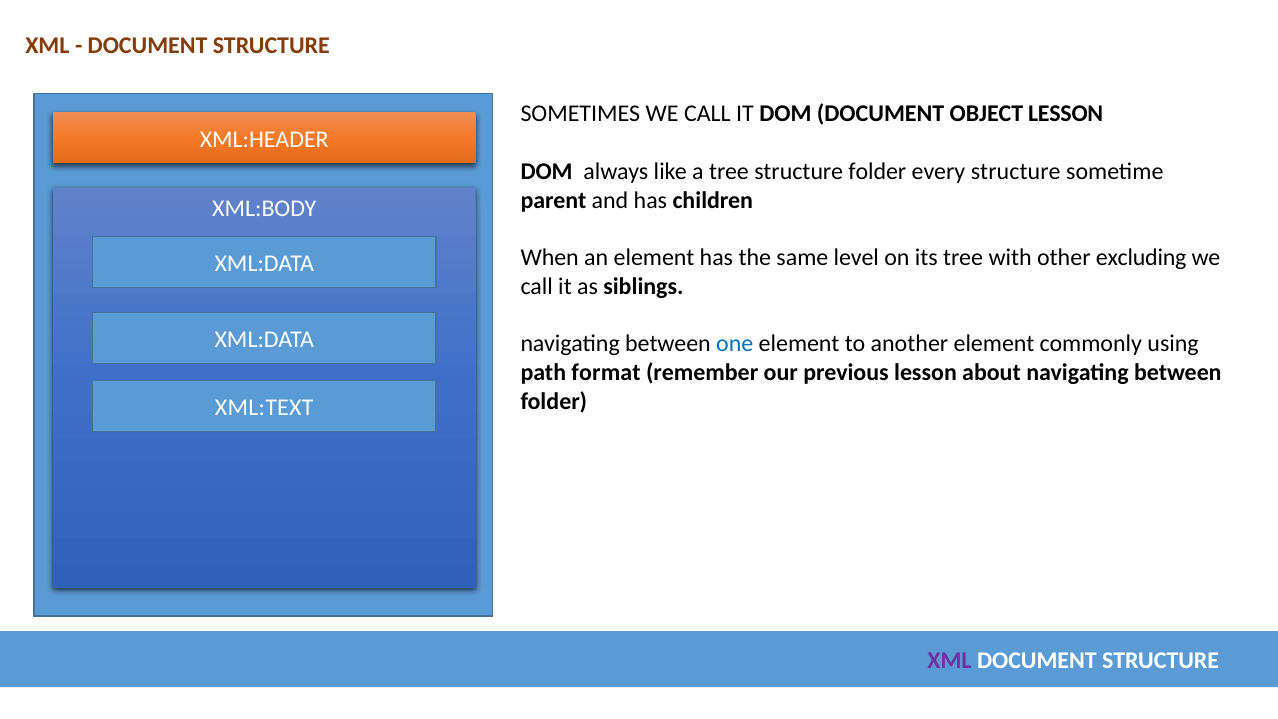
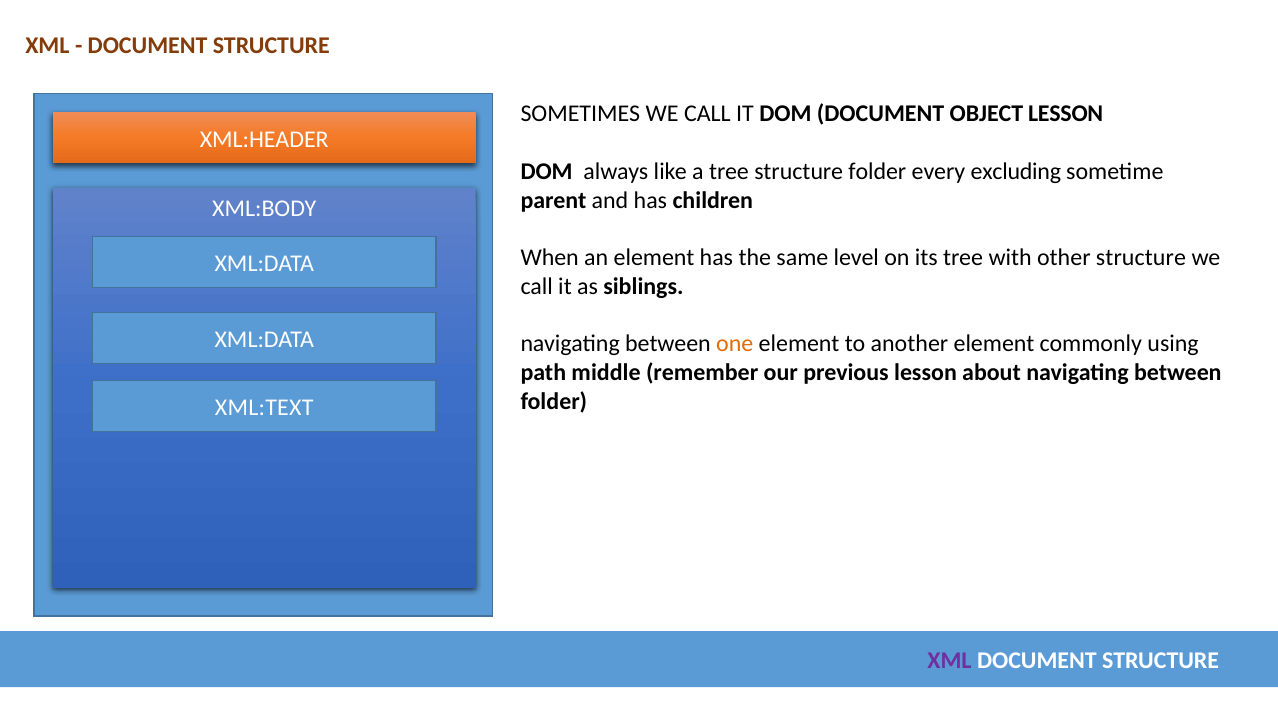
every structure: structure -> excluding (1016, 171)
other excluding: excluding -> structure (1141, 258)
one colour: blue -> orange (735, 344)
format: format -> middle (606, 373)
